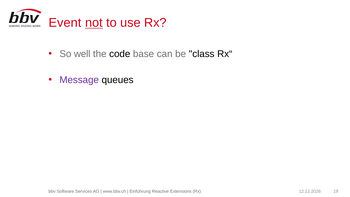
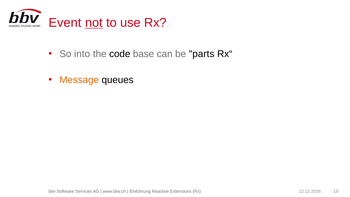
well: well -> into (82, 54)
class: class -> parts (202, 54)
Message colour: purple -> orange (79, 80)
